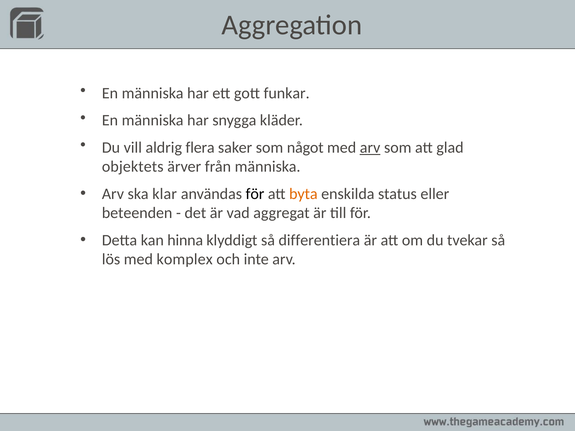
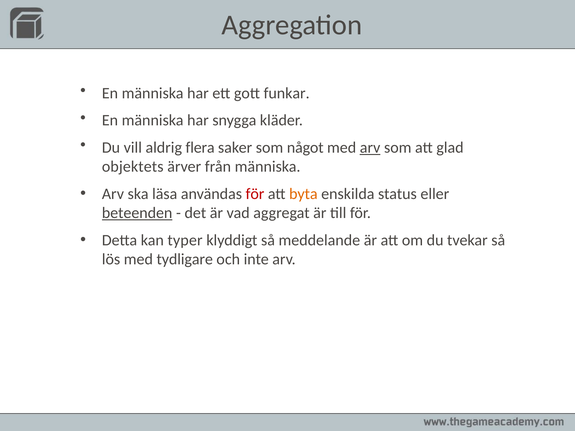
klar: klar -> läsa (165, 194)
för colour: black -> red (255, 194)
beteenden underline: none -> present (137, 213)
hinna: hinna -> typer (185, 240)
differentiera: differentiera -> meddelande (319, 240)
komplex: komplex -> tydligare (185, 259)
